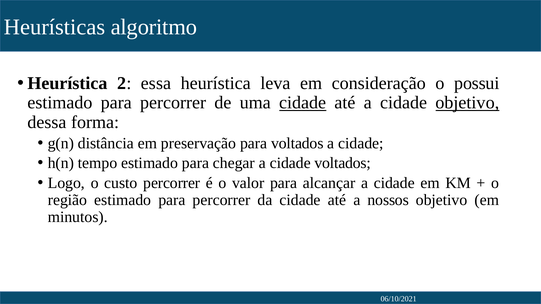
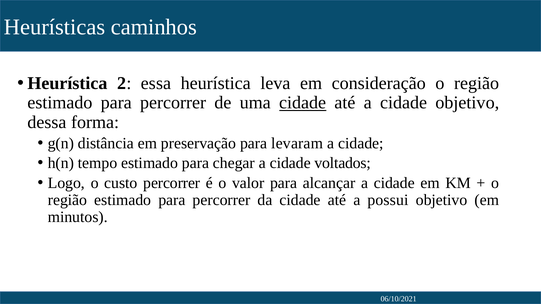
algoritmo: algoritmo -> caminhos (154, 27)
consideração o possui: possui -> região (477, 83)
objetivo underline: present -> none (467, 103)
para voltados: voltados -> levaram (297, 143)
nossos: nossos -> possui (388, 200)
